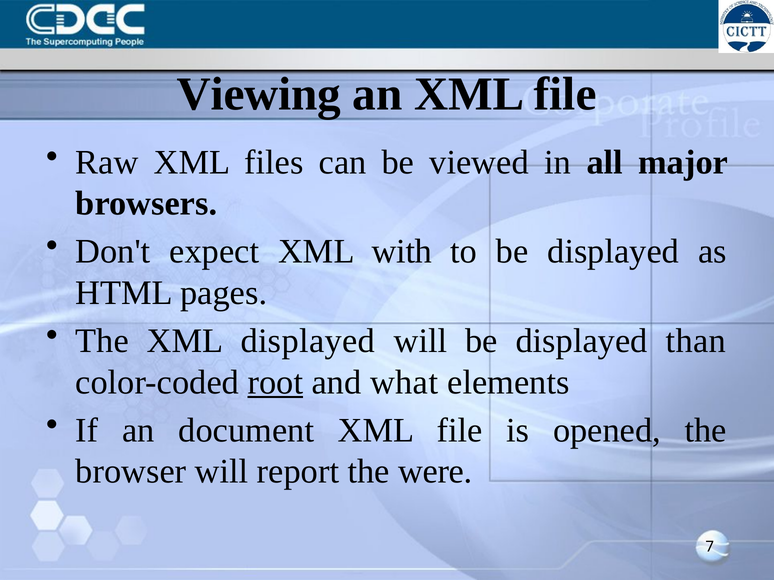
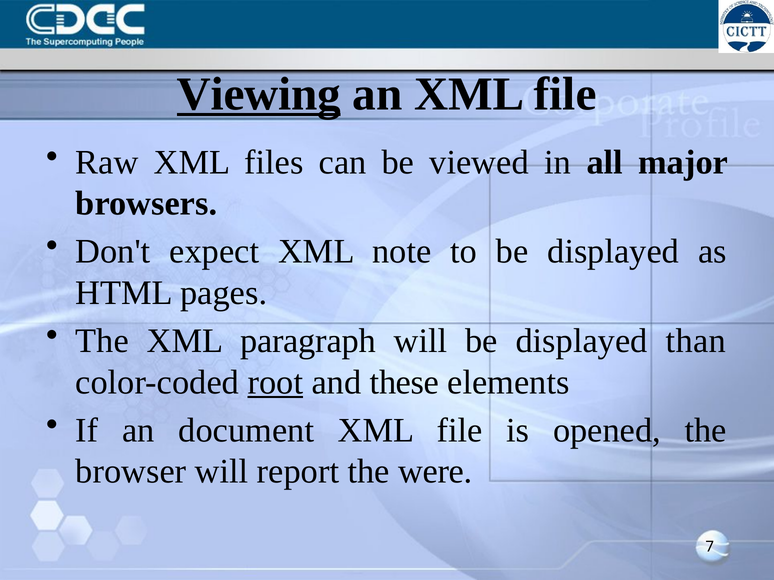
Viewing underline: none -> present (259, 94)
with: with -> note (402, 252)
XML displayed: displayed -> paragraph (308, 341)
what: what -> these (405, 383)
